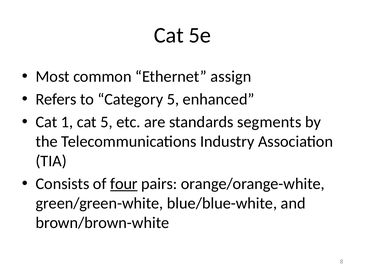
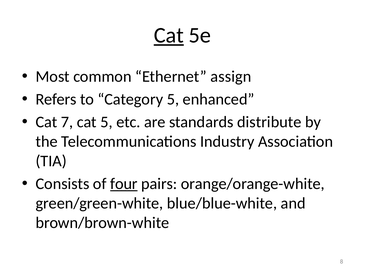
Cat underline: none -> present (169, 35)
1: 1 -> 7 (67, 122)
segments: segments -> distribute (269, 122)
